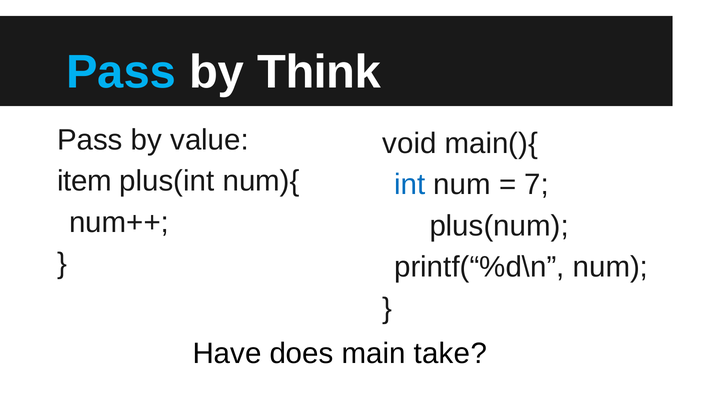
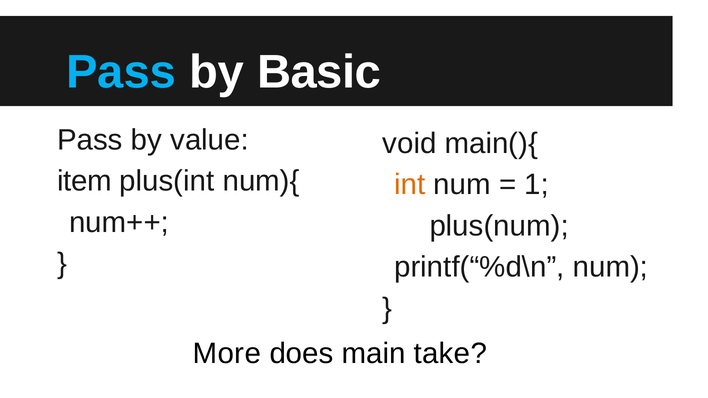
Think: Think -> Basic (319, 72)
int colour: blue -> orange (410, 185)
7: 7 -> 1 (537, 185)
Have: Have -> More (227, 354)
